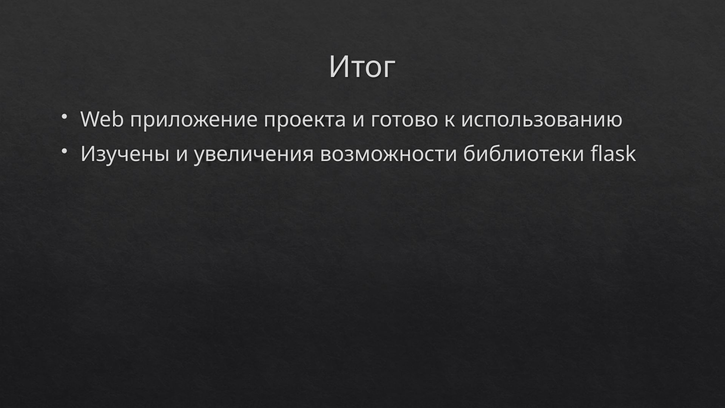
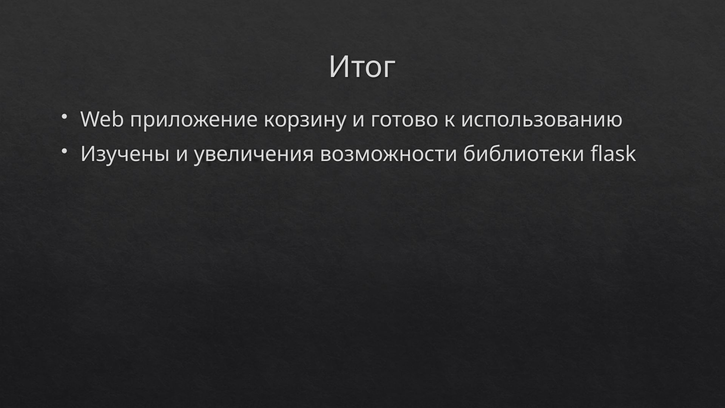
проекта: проекта -> корзину (305, 120)
